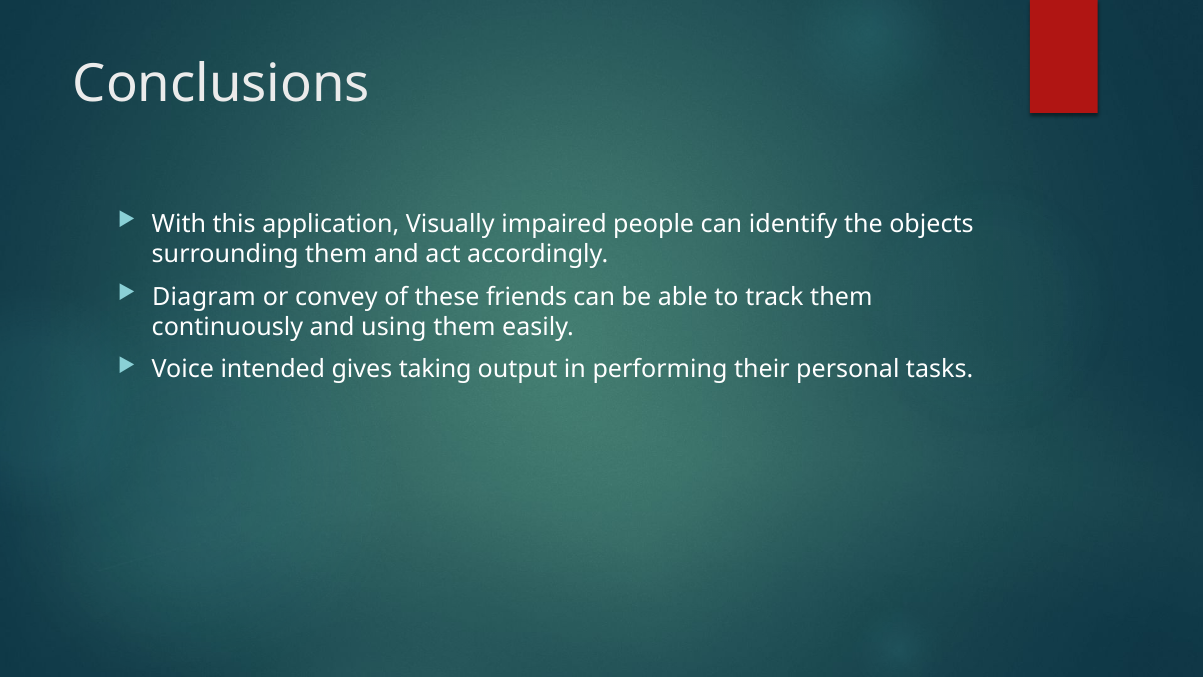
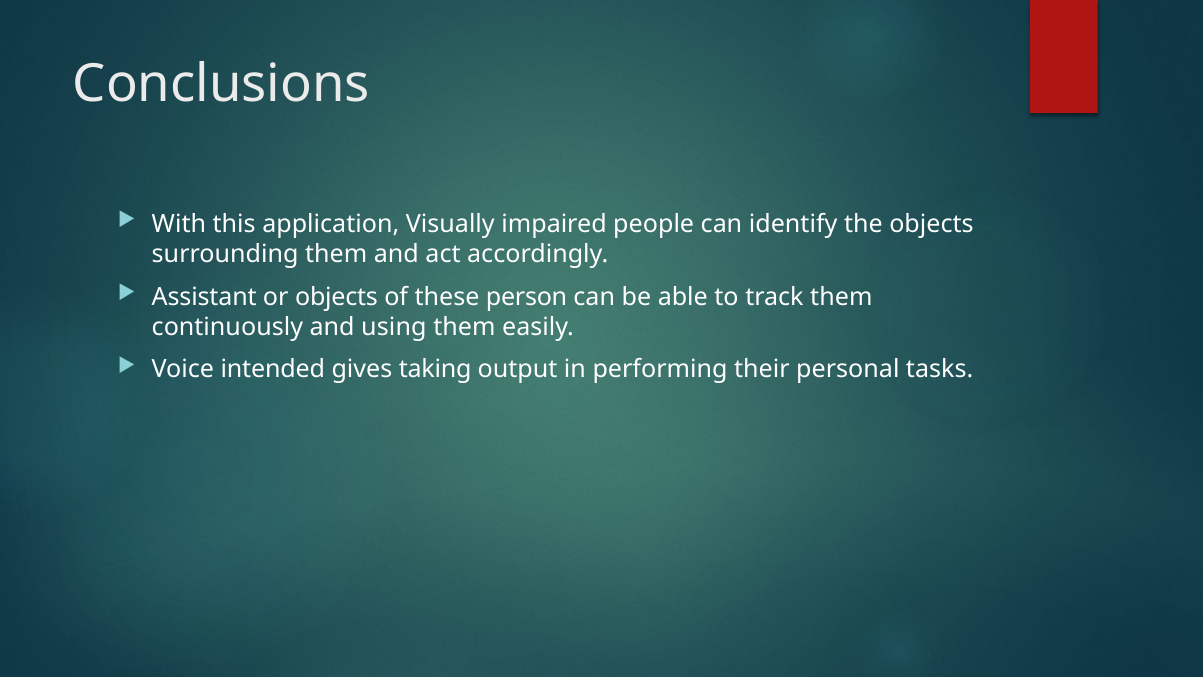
Diagram: Diagram -> Assistant (204, 297)
or convey: convey -> objects (337, 297)
friends: friends -> person (527, 297)
